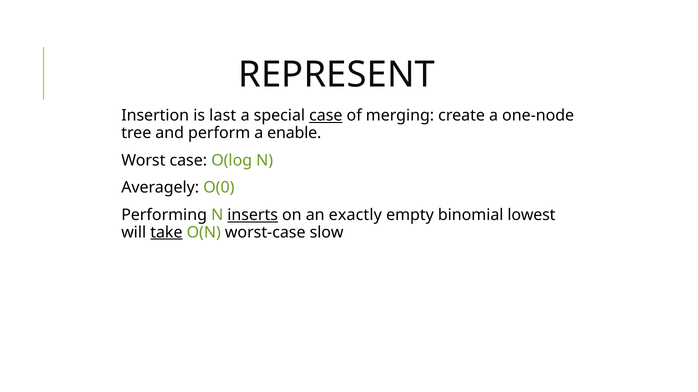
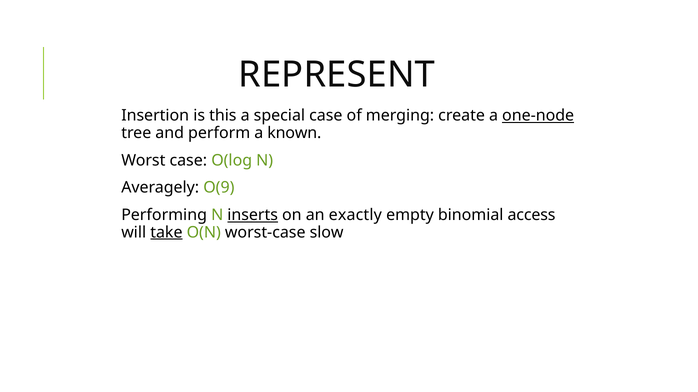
last: last -> this (223, 116)
case underline: present -> none (326, 116)
one-node underline: none -> present (538, 116)
enable: enable -> known (294, 133)
O(0: O(0 -> O(9 (219, 188)
lowest: lowest -> access (531, 215)
